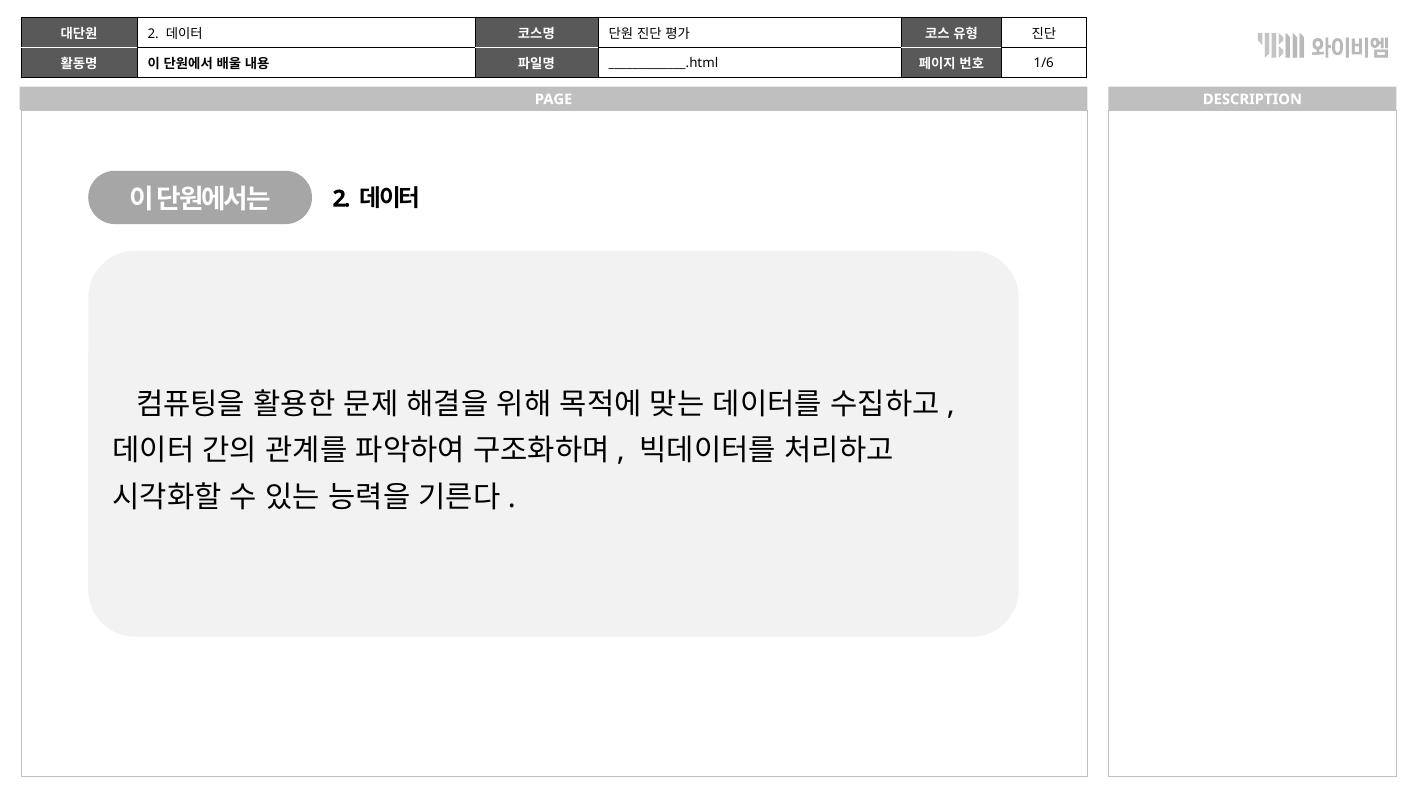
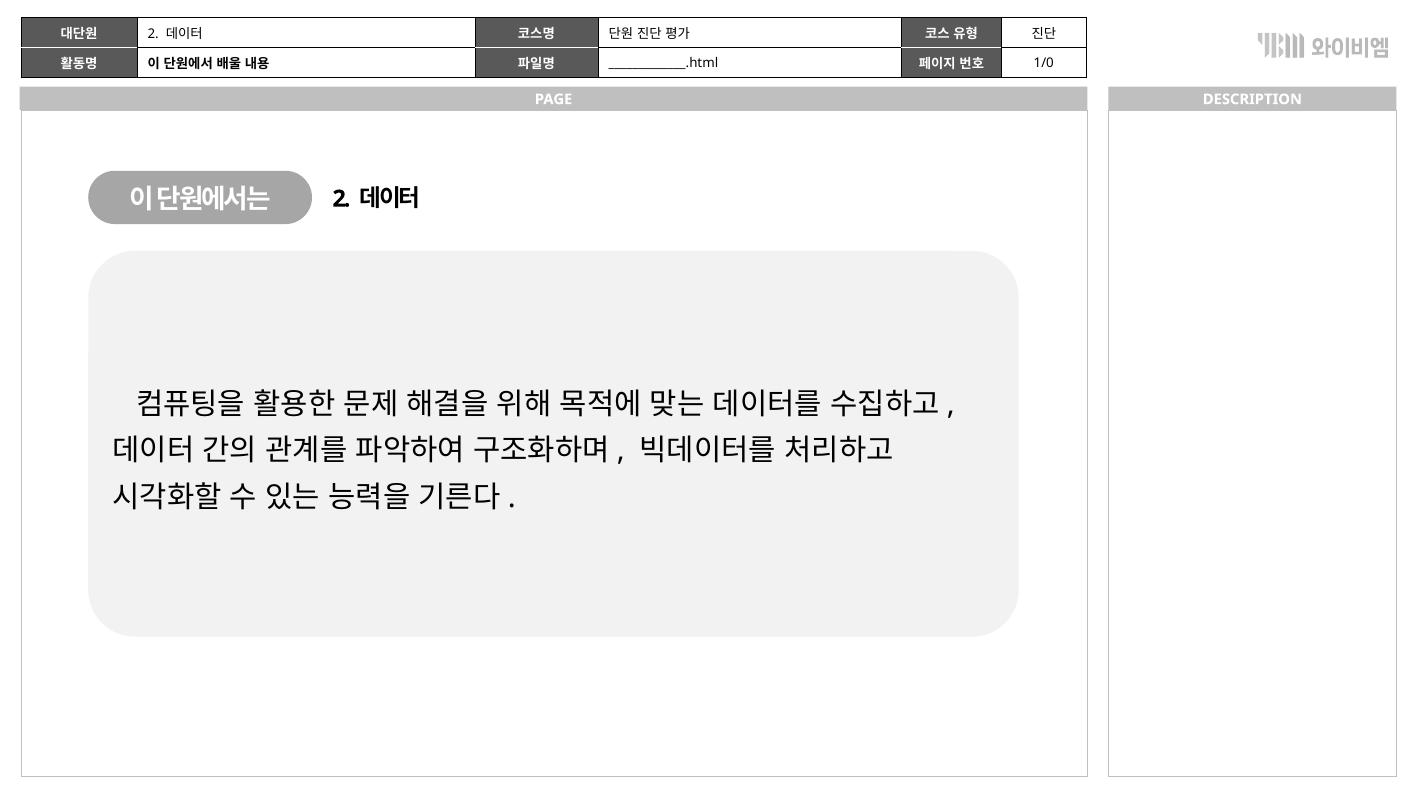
1/6: 1/6 -> 1/0 (1044, 63)
